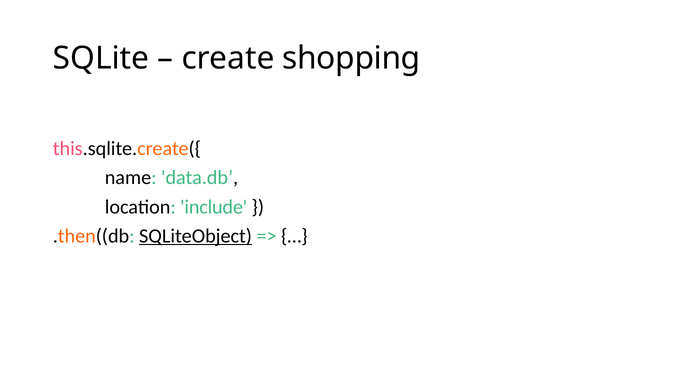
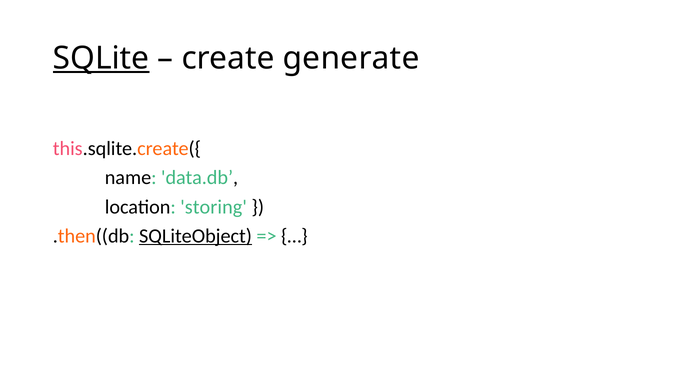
SQLite underline: none -> present (101, 58)
shopping: shopping -> generate (351, 58)
include: include -> storing (214, 207)
